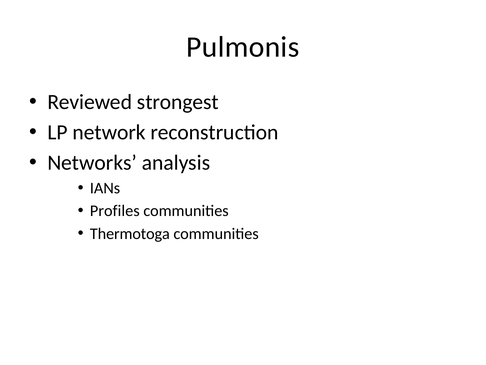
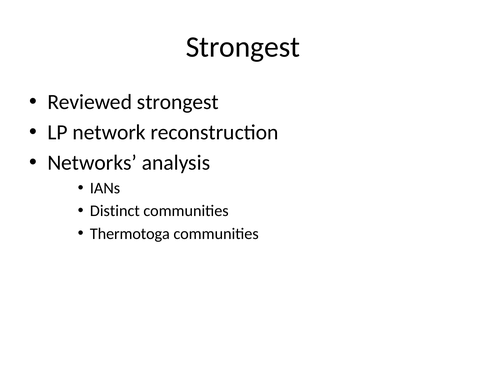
Pulmonis: Pulmonis -> Strongest (243, 47)
Profiles: Profiles -> Distinct (115, 211)
